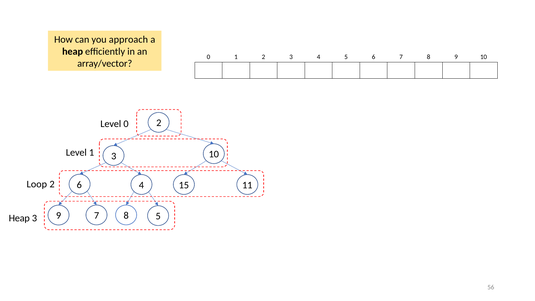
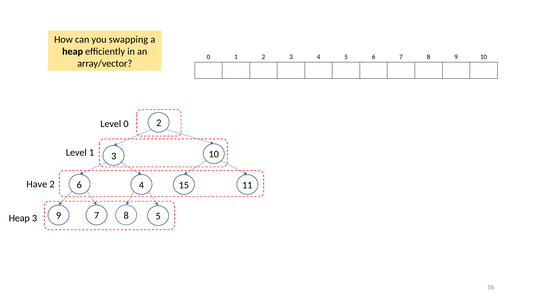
approach: approach -> swapping (128, 39)
Loop: Loop -> Have (37, 184)
